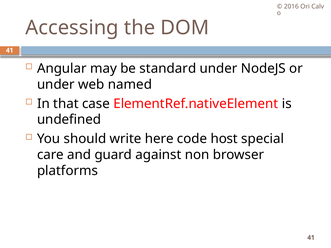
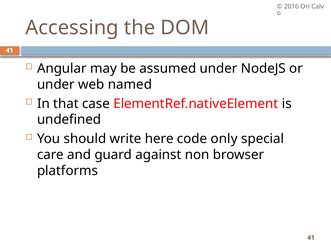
standard: standard -> assumed (168, 68)
host: host -> only (224, 139)
